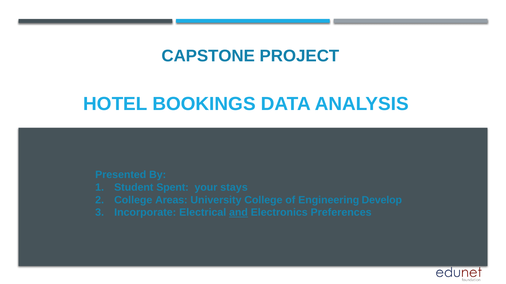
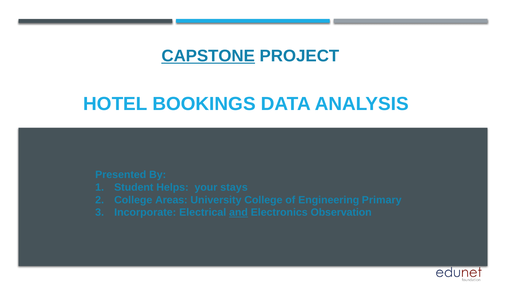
CAPSTONE underline: none -> present (208, 56)
Spent: Spent -> Helps (172, 188)
Develop: Develop -> Primary (382, 200)
Preferences: Preferences -> Observation (341, 213)
